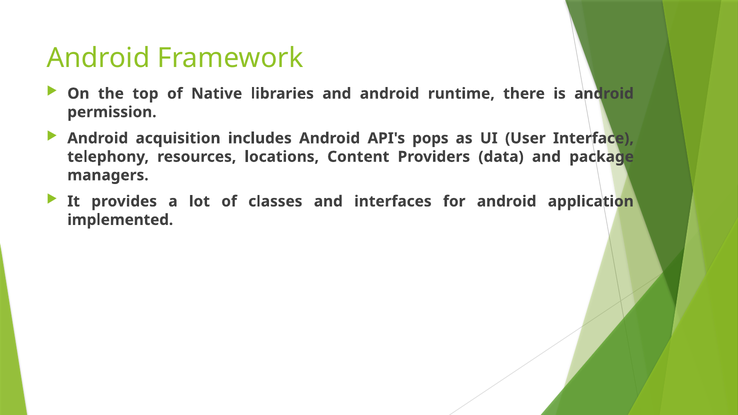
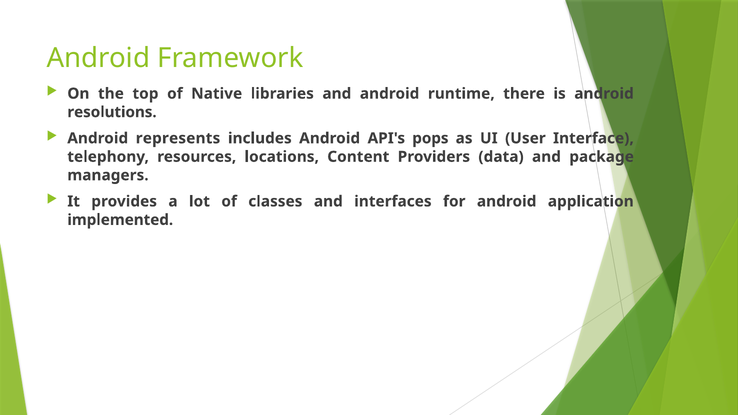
permission: permission -> resolutions (112, 112)
acquisition: acquisition -> represents (178, 138)
